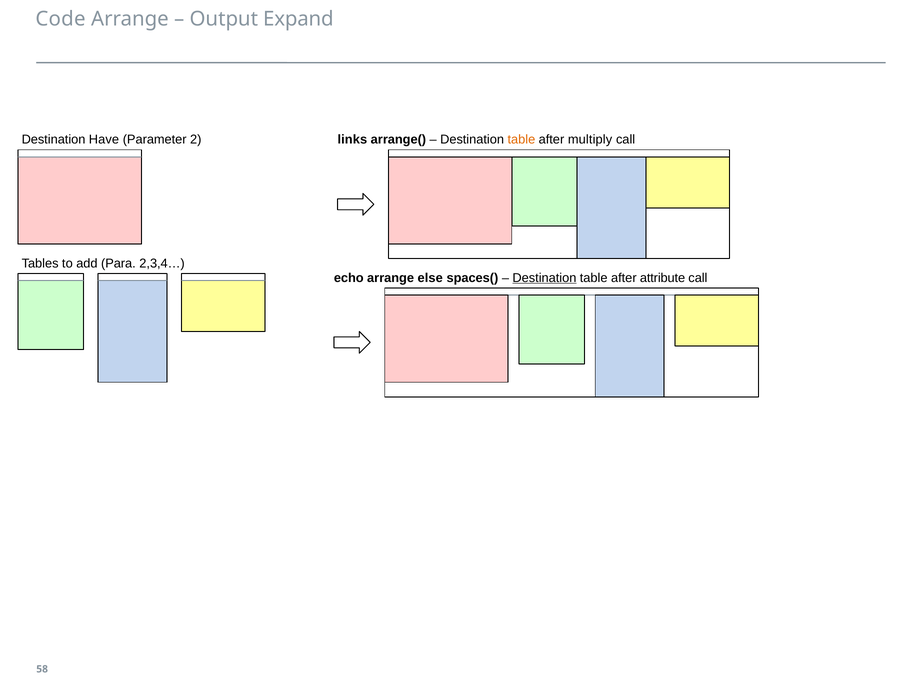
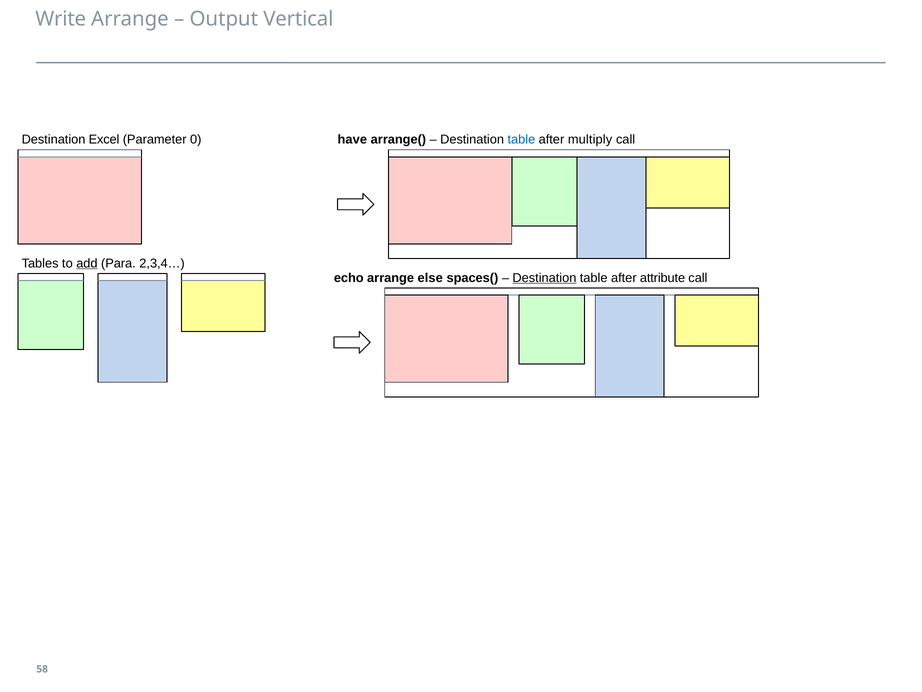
Code: Code -> Write (61, 19)
Expand: Expand -> Vertical (298, 19)
Have: Have -> Excel (104, 140)
2: 2 -> 0 (196, 140)
links: links -> have (352, 140)
table colour: orange -> blue (521, 140)
add underline: none -> present (87, 263)
